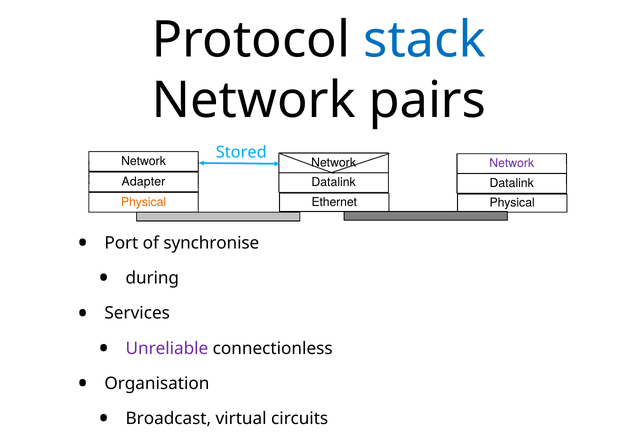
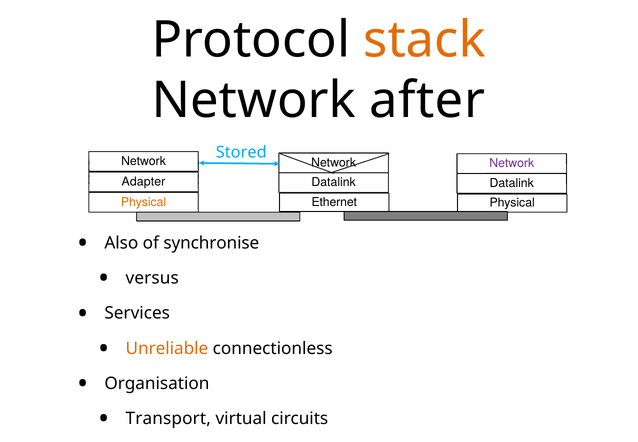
stack colour: blue -> orange (424, 40)
pairs: pairs -> after (427, 101)
Port: Port -> Also (121, 243)
during: during -> versus (152, 278)
Unreliable colour: purple -> orange (167, 348)
Broadcast: Broadcast -> Transport (168, 418)
